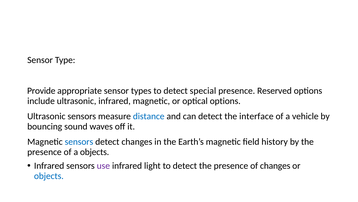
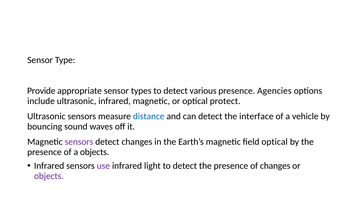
special: special -> various (203, 91)
Reserved: Reserved -> Agencies (274, 91)
optical options: options -> protect (225, 101)
sensors colour: blue -> purple (79, 141)
field history: history -> optical (275, 141)
objects colour: blue -> purple (49, 175)
